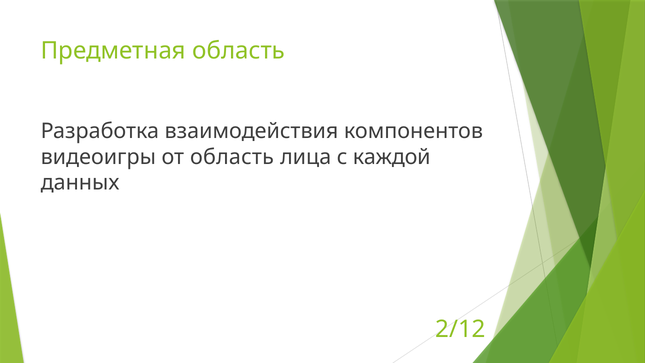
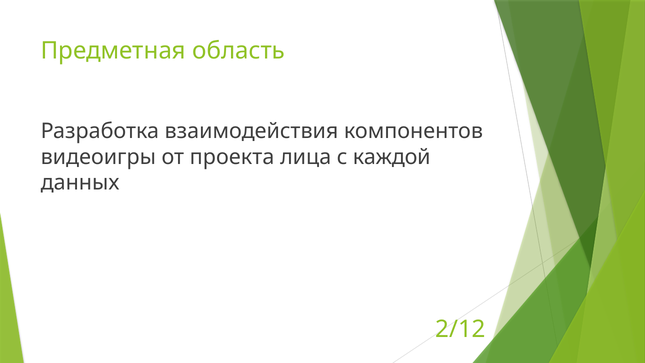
от область: область -> проекта (232, 157)
